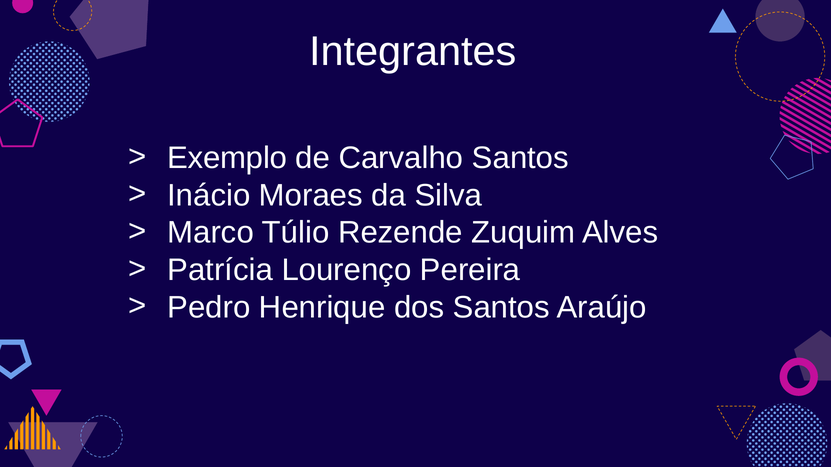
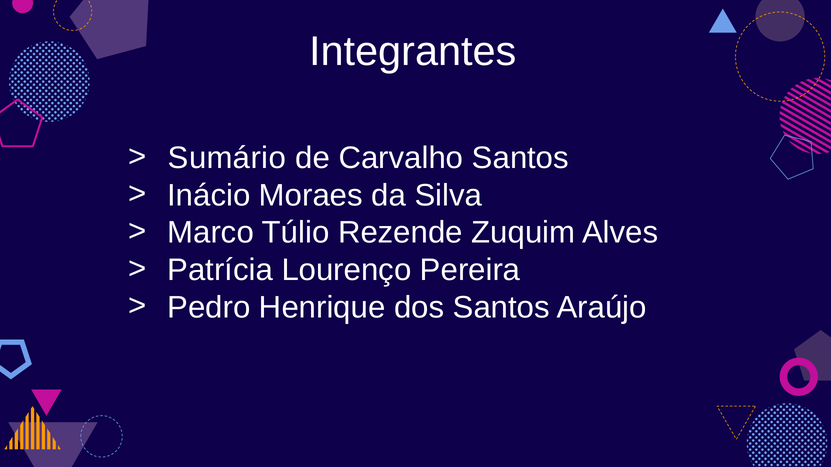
Exemplo: Exemplo -> Sumário (227, 158)
